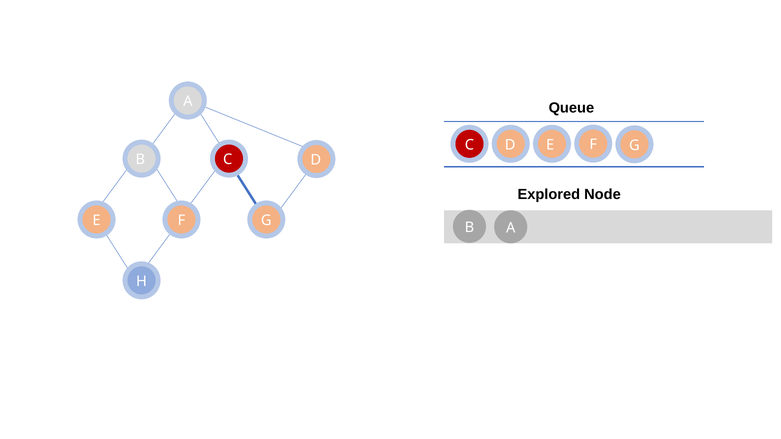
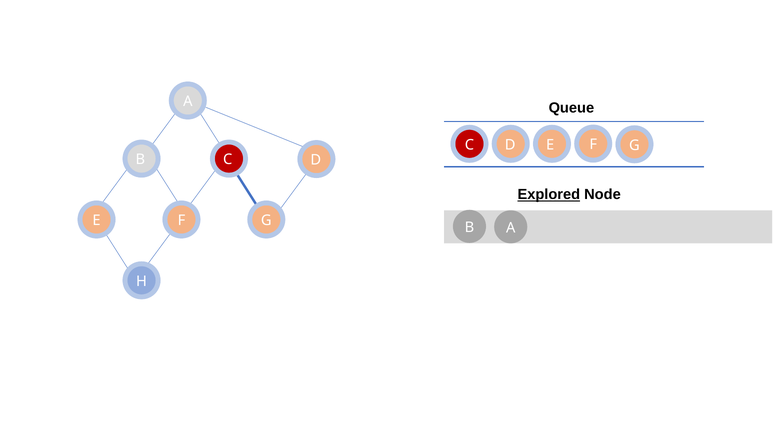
Explored underline: none -> present (549, 195)
